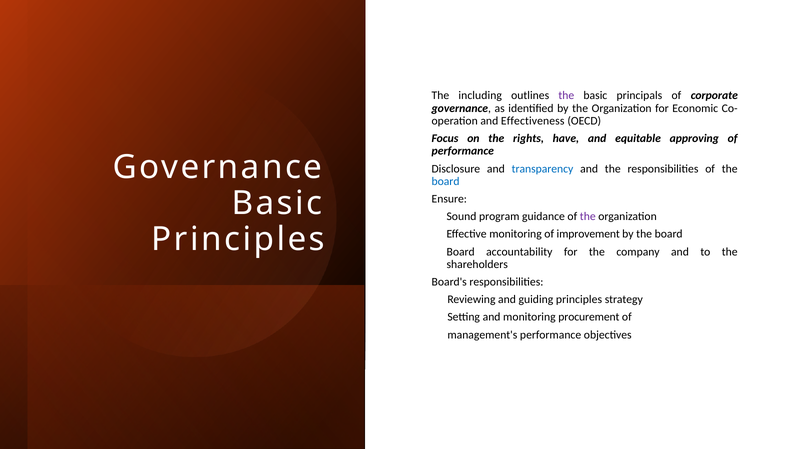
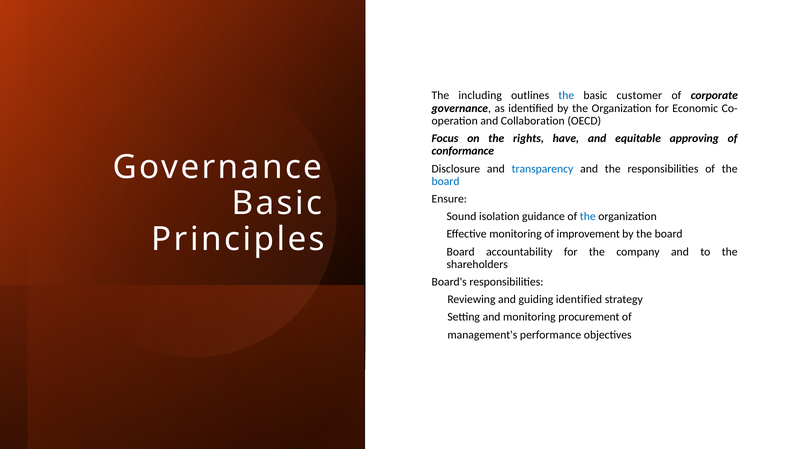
the colour: purple -> blue (566, 96)
principals: principals -> customer (639, 96)
Effectiveness: Effectiveness -> Collaboration (533, 121)
performance: performance -> conformance (463, 151)
program: program -> isolation (499, 216)
the colour: purple -> blue (588, 216)
guiding principles: principles -> identified (579, 299)
